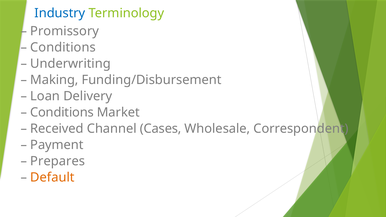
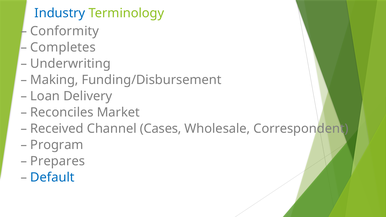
Promissory: Promissory -> Conformity (65, 31)
Conditions: Conditions -> Completes (63, 47)
Conditions: Conditions -> Reconciles (62, 112)
Payment: Payment -> Program (57, 145)
Default colour: orange -> blue (52, 177)
